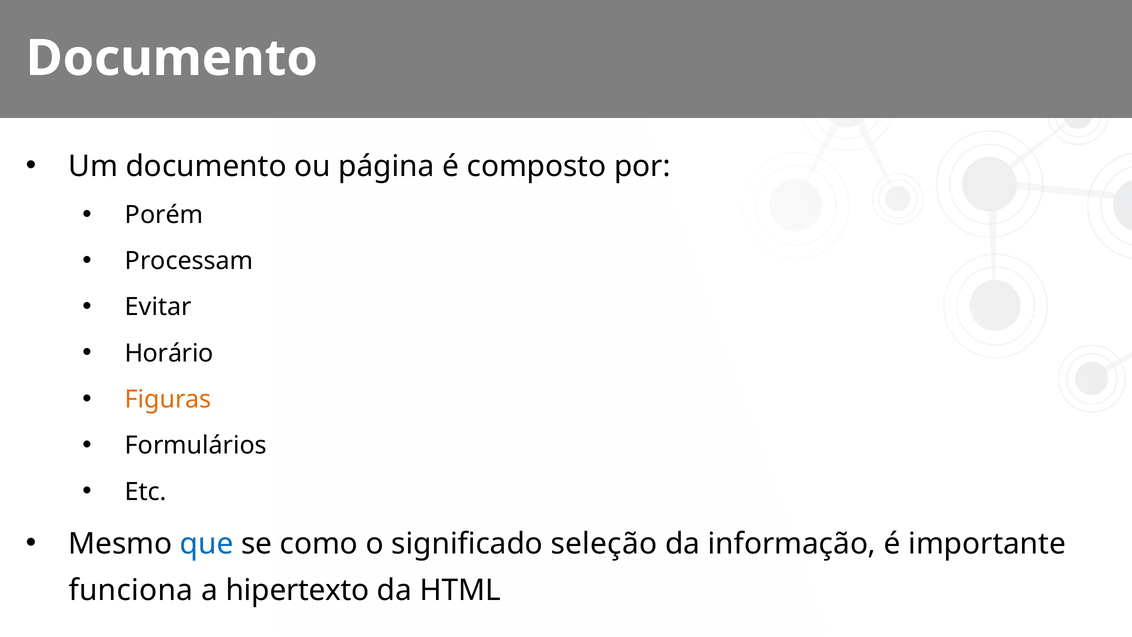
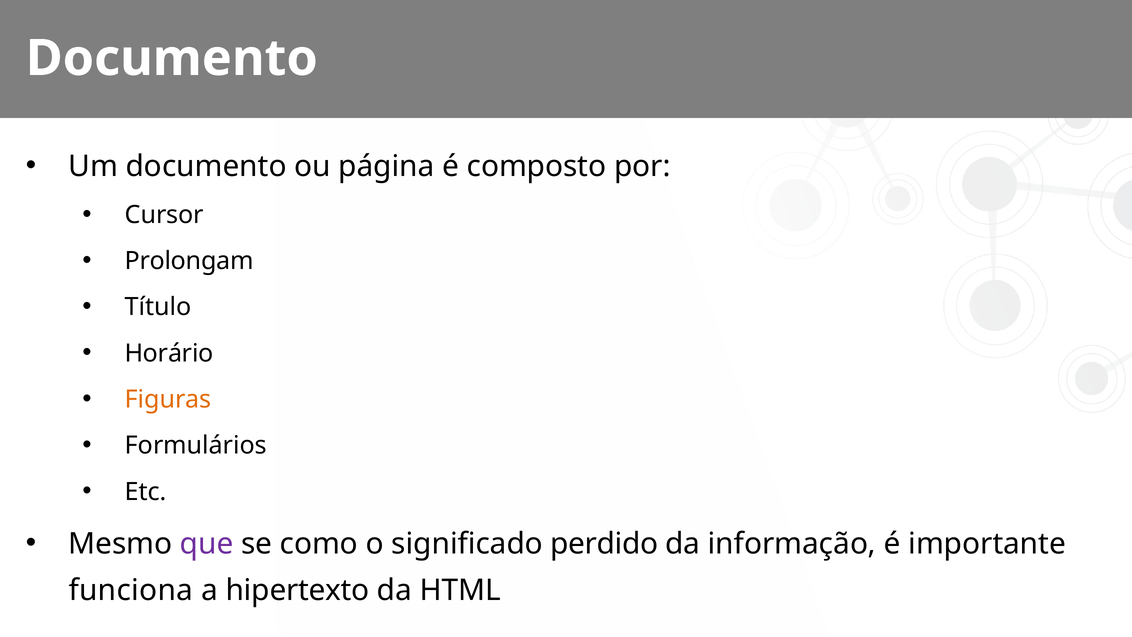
Porém: Porém -> Cursor (164, 215)
Processam: Processam -> Prolongam (189, 261)
Evitar: Evitar -> Título (158, 307)
que colour: blue -> purple (207, 543)
seleção: seleção -> perdido (604, 543)
